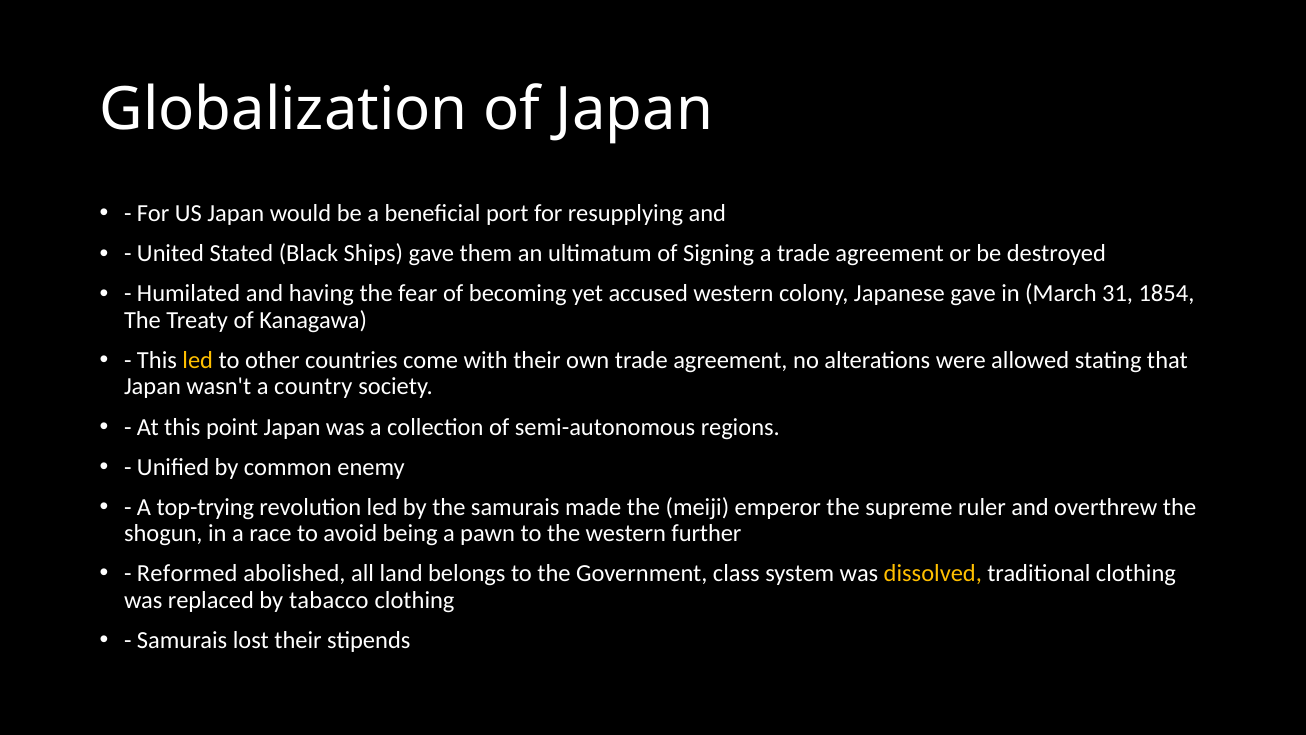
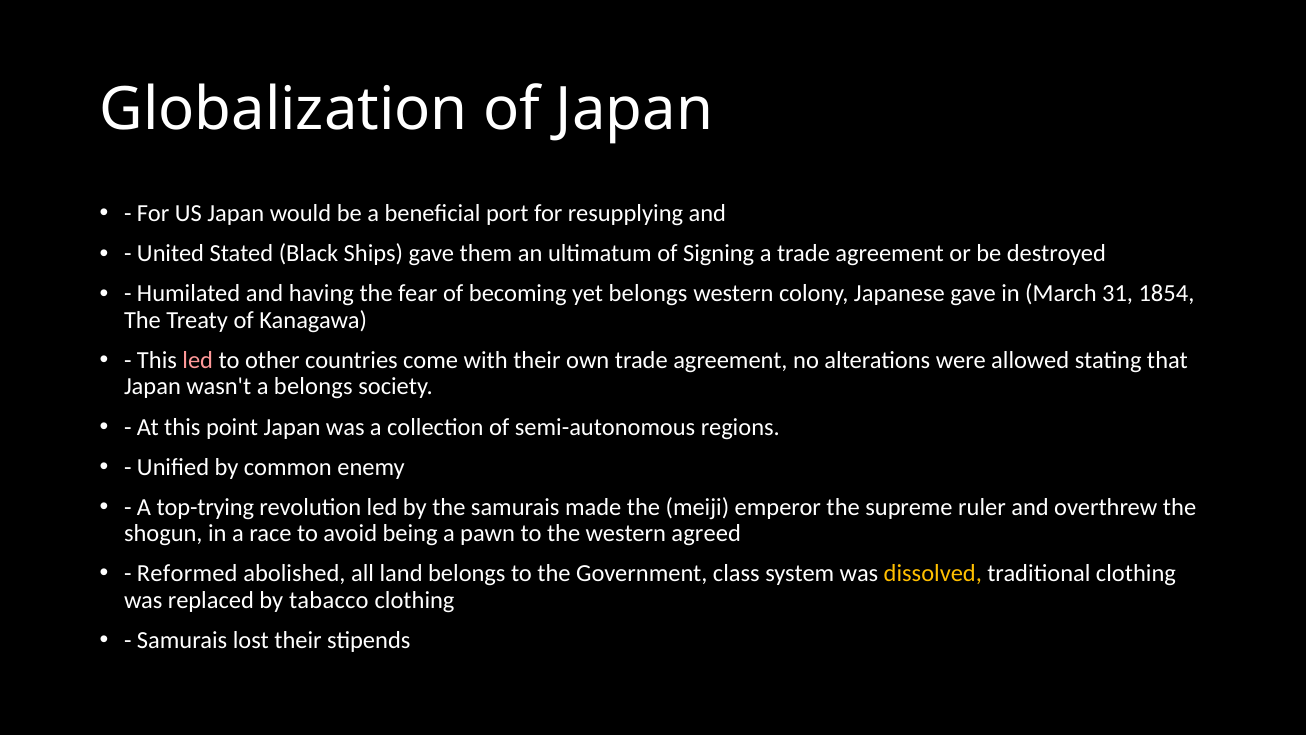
yet accused: accused -> belongs (648, 294)
led colour: yellow -> pink (198, 360)
a country: country -> belongs (313, 387)
further: further -> agreed (706, 533)
